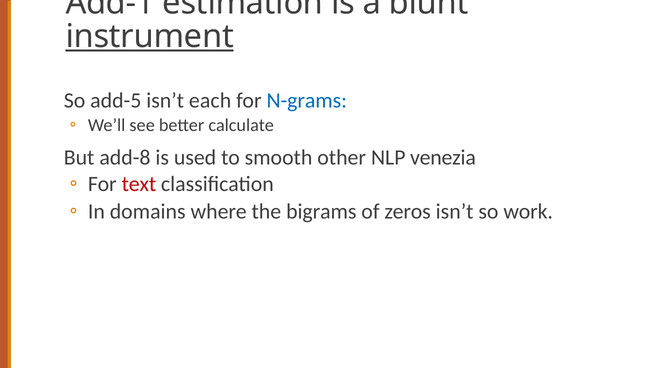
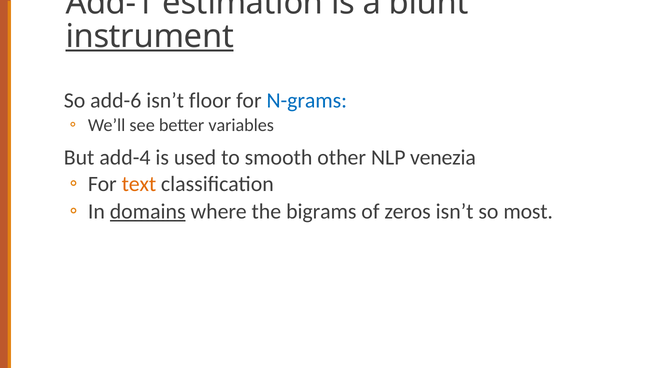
add-5: add-5 -> add-6 (116, 101)
each: each -> floor (210, 101)
calculate: calculate -> variables (241, 125)
add-8: add-8 -> add-4 (125, 158)
text colour: red -> orange (139, 184)
domains underline: none -> present (148, 212)
work: work -> most (528, 212)
